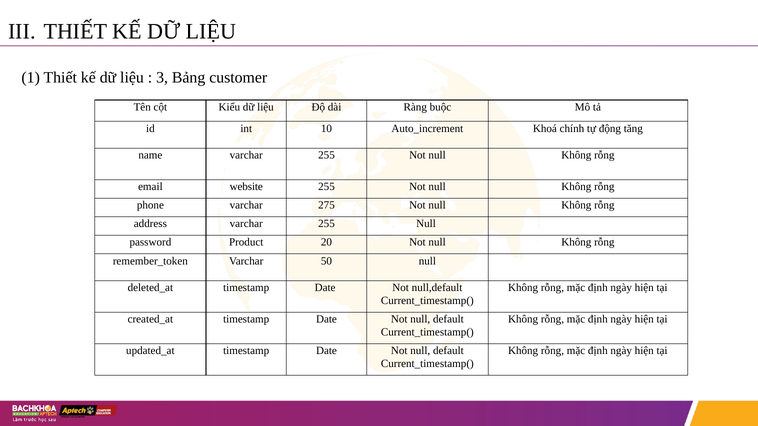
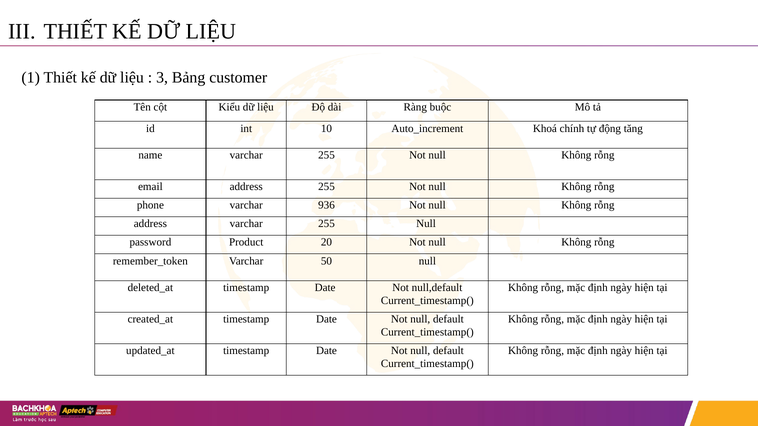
email website: website -> address (246, 187)
275: 275 -> 936 (326, 205)
